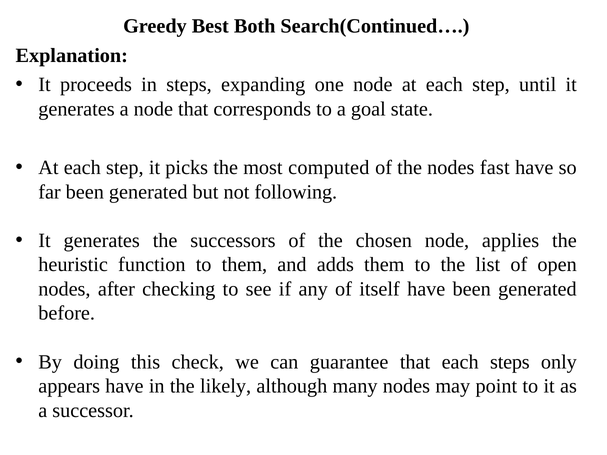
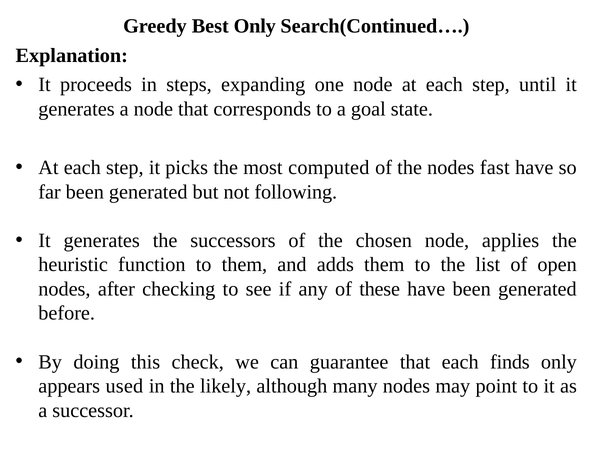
Best Both: Both -> Only (255, 26)
itself: itself -> these (380, 289)
each steps: steps -> finds (510, 362)
appears have: have -> used (124, 386)
